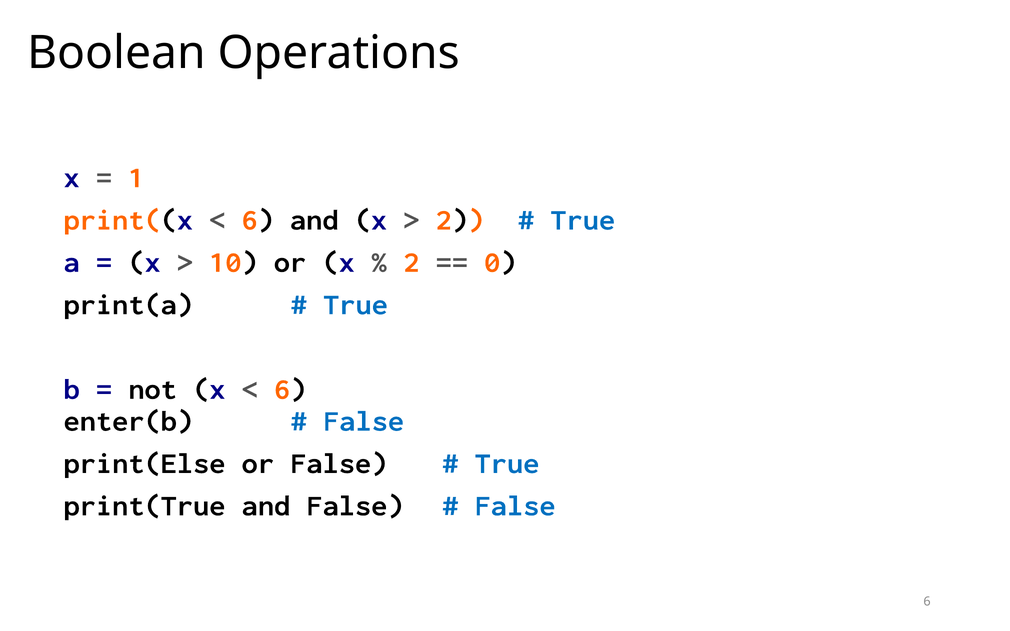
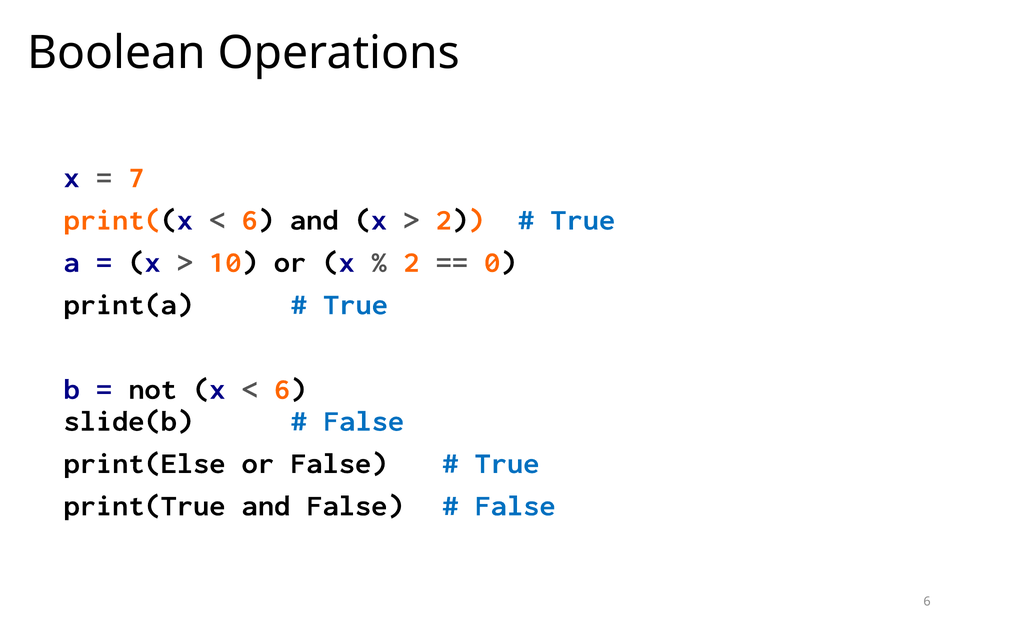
1: 1 -> 7 (136, 178)
enter(b: enter(b -> slide(b (128, 421)
